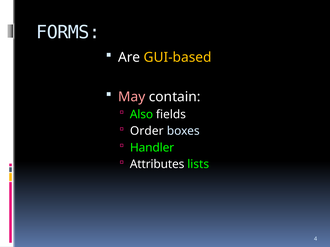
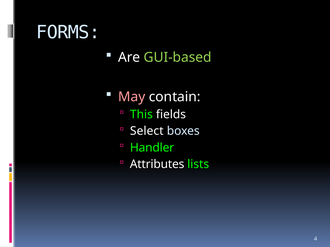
GUI-based colour: yellow -> light green (178, 58)
Also: Also -> This (141, 115)
Order: Order -> Select (147, 131)
